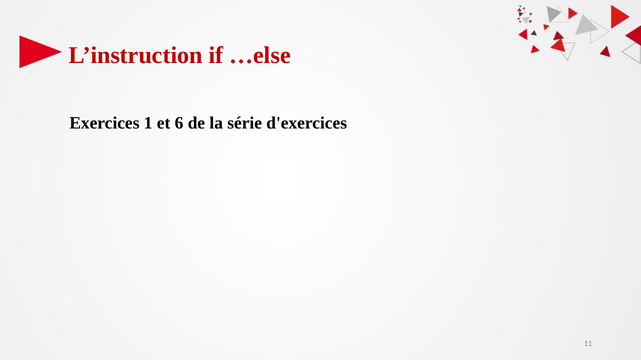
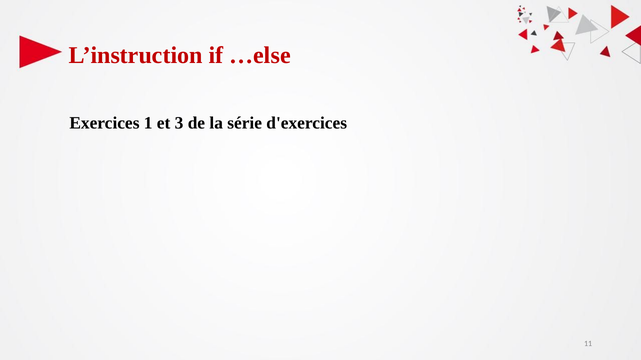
6: 6 -> 3 (179, 123)
